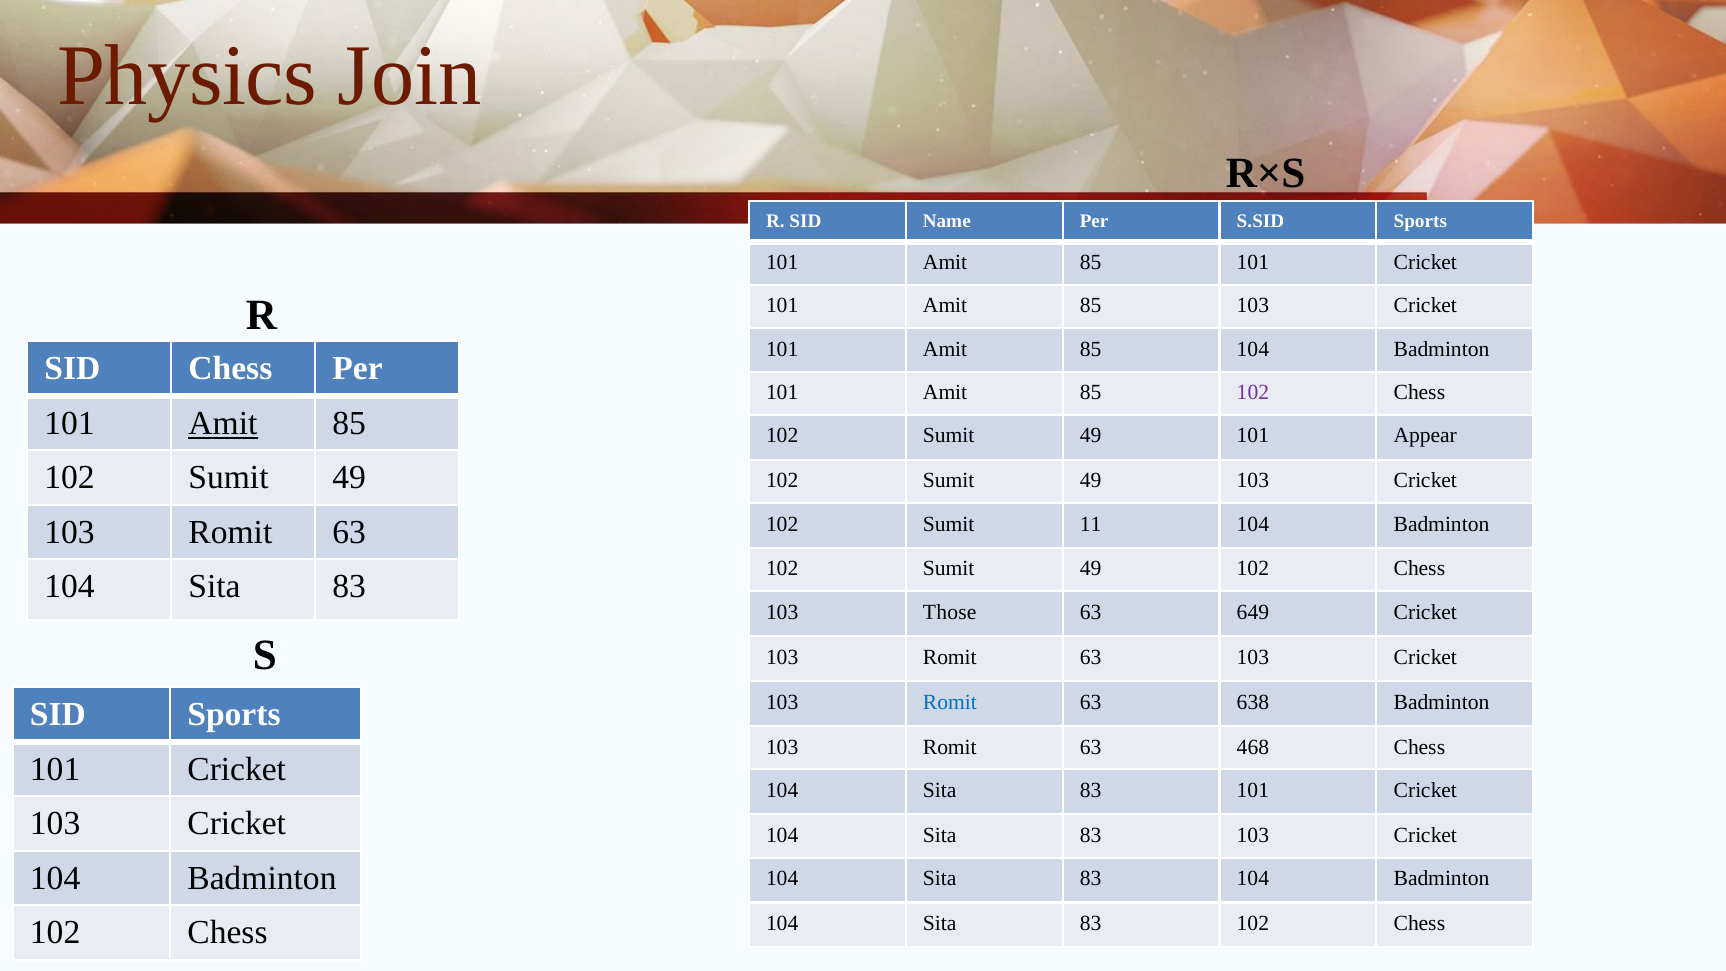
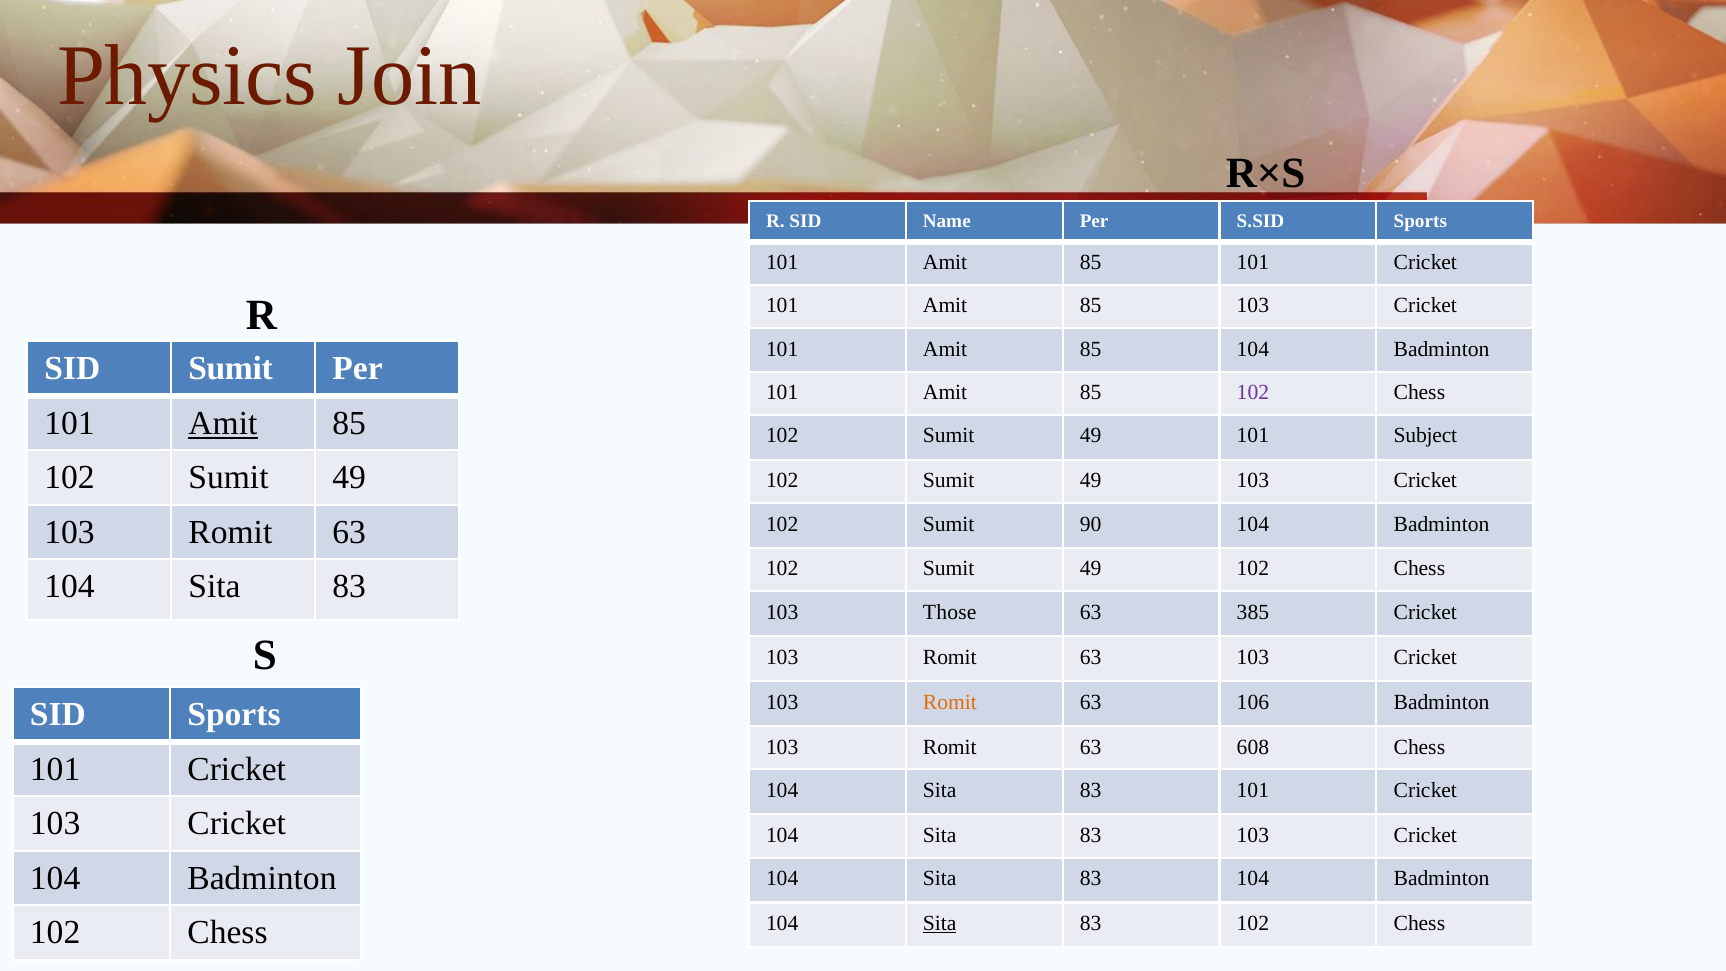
SID Chess: Chess -> Sumit (231, 369)
Appear: Appear -> Subject (1425, 436)
11: 11 -> 90 (1091, 524)
649: 649 -> 385 (1253, 612)
Romit colour: blue -> orange (950, 702)
638: 638 -> 106 (1253, 702)
468: 468 -> 608 (1253, 747)
Sita underline: none -> present (940, 923)
